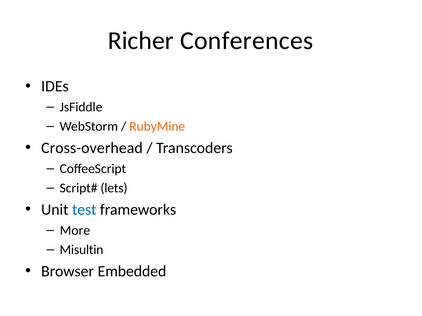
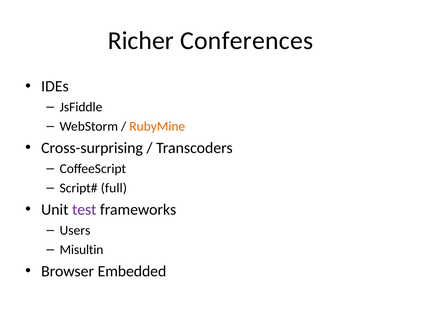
Cross-overhead: Cross-overhead -> Cross-surprising (92, 148)
lets: lets -> full (114, 188)
test colour: blue -> purple (84, 210)
More: More -> Users (75, 231)
